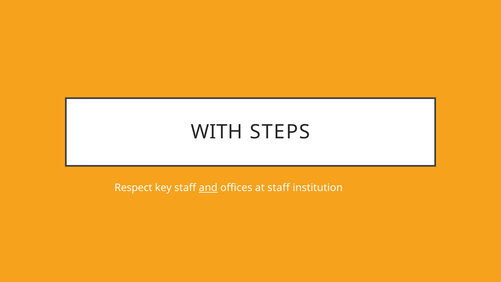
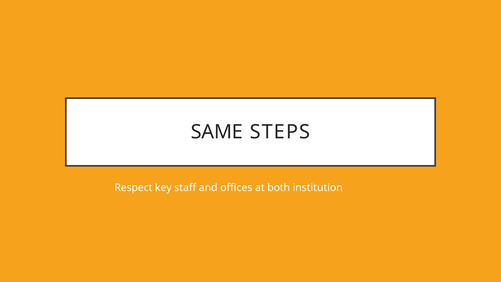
WITH: WITH -> SAME (217, 132)
and underline: present -> none (208, 188)
at staff: staff -> both (279, 188)
